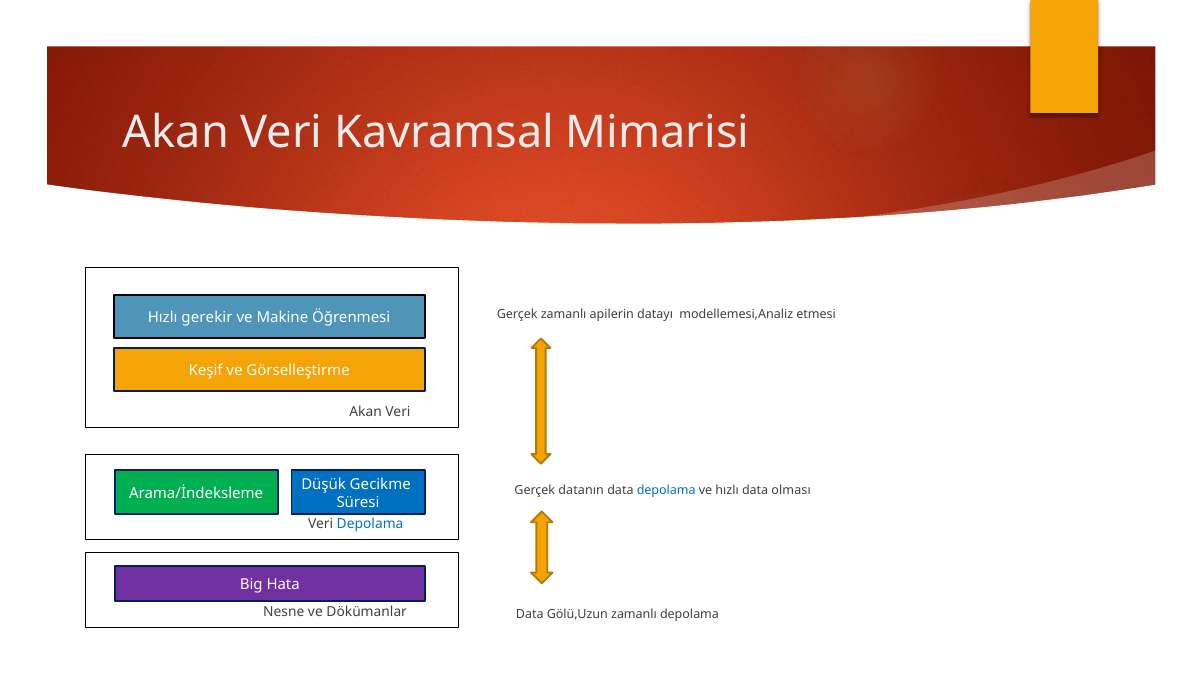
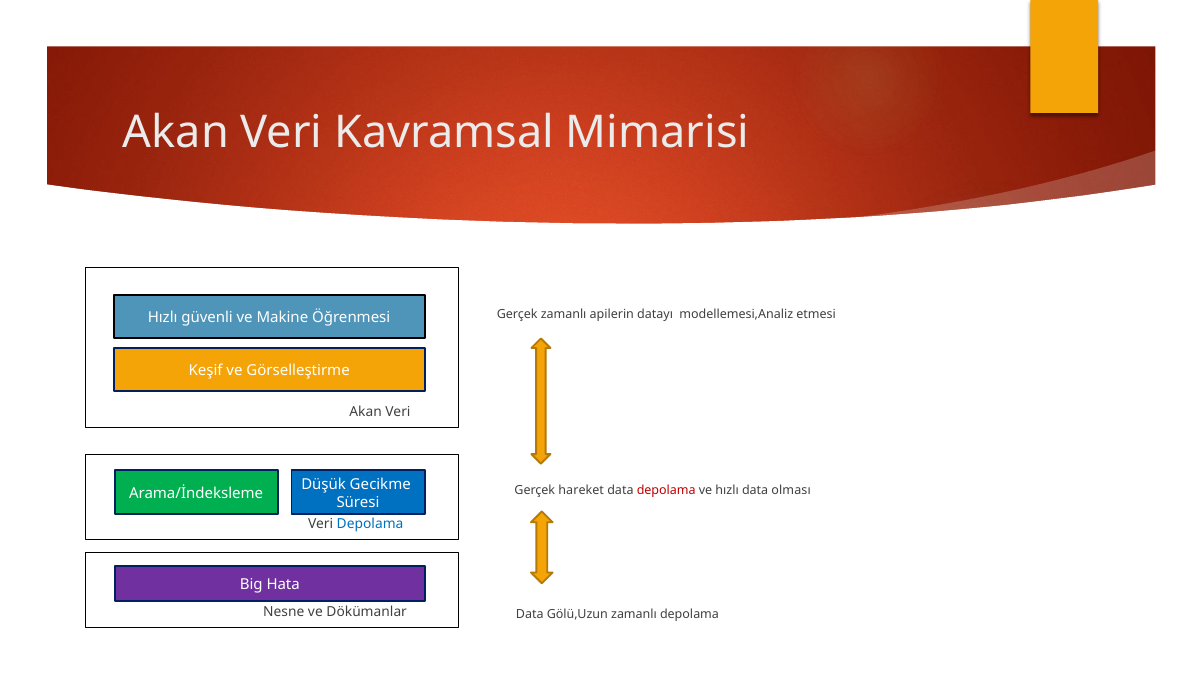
gerekir: gerekir -> güvenli (207, 317)
datanın: datanın -> hareket (581, 490)
depolama colour: blue -> red (666, 490)
